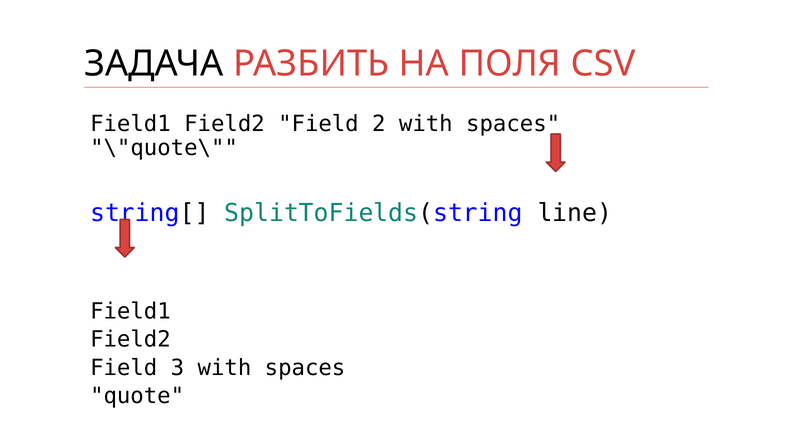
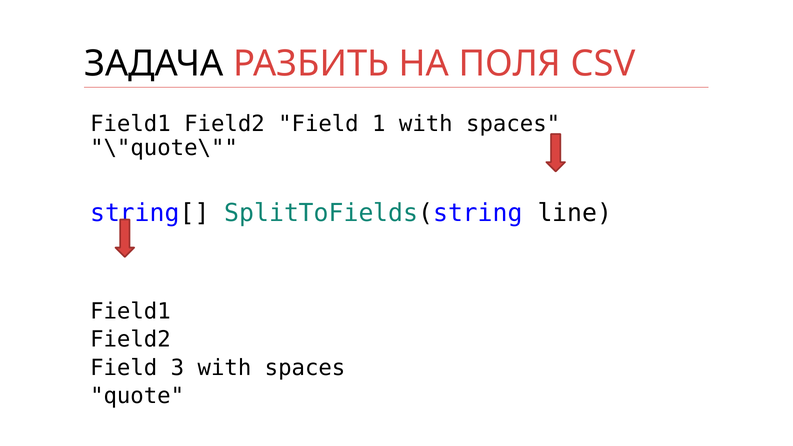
2: 2 -> 1 (379, 124)
